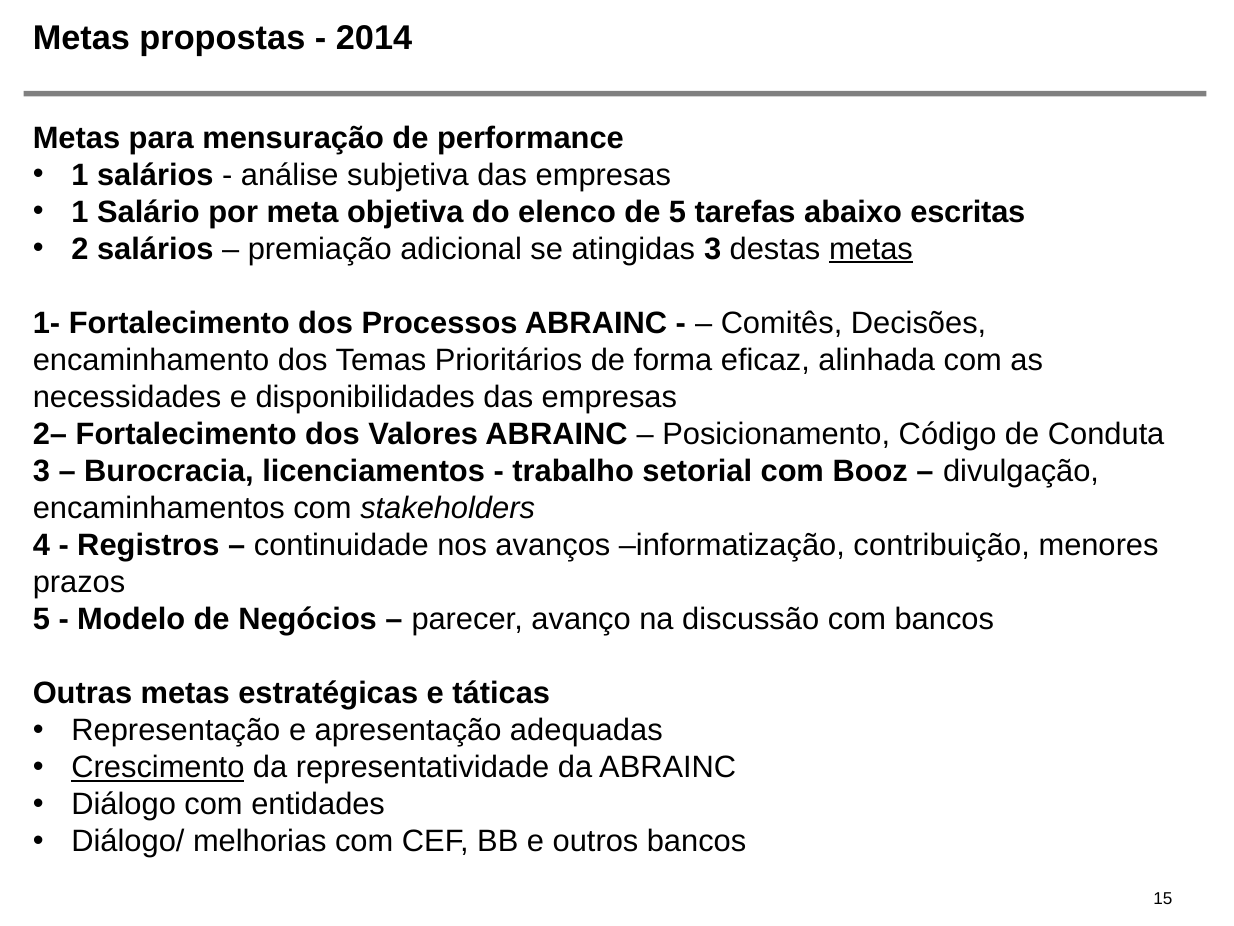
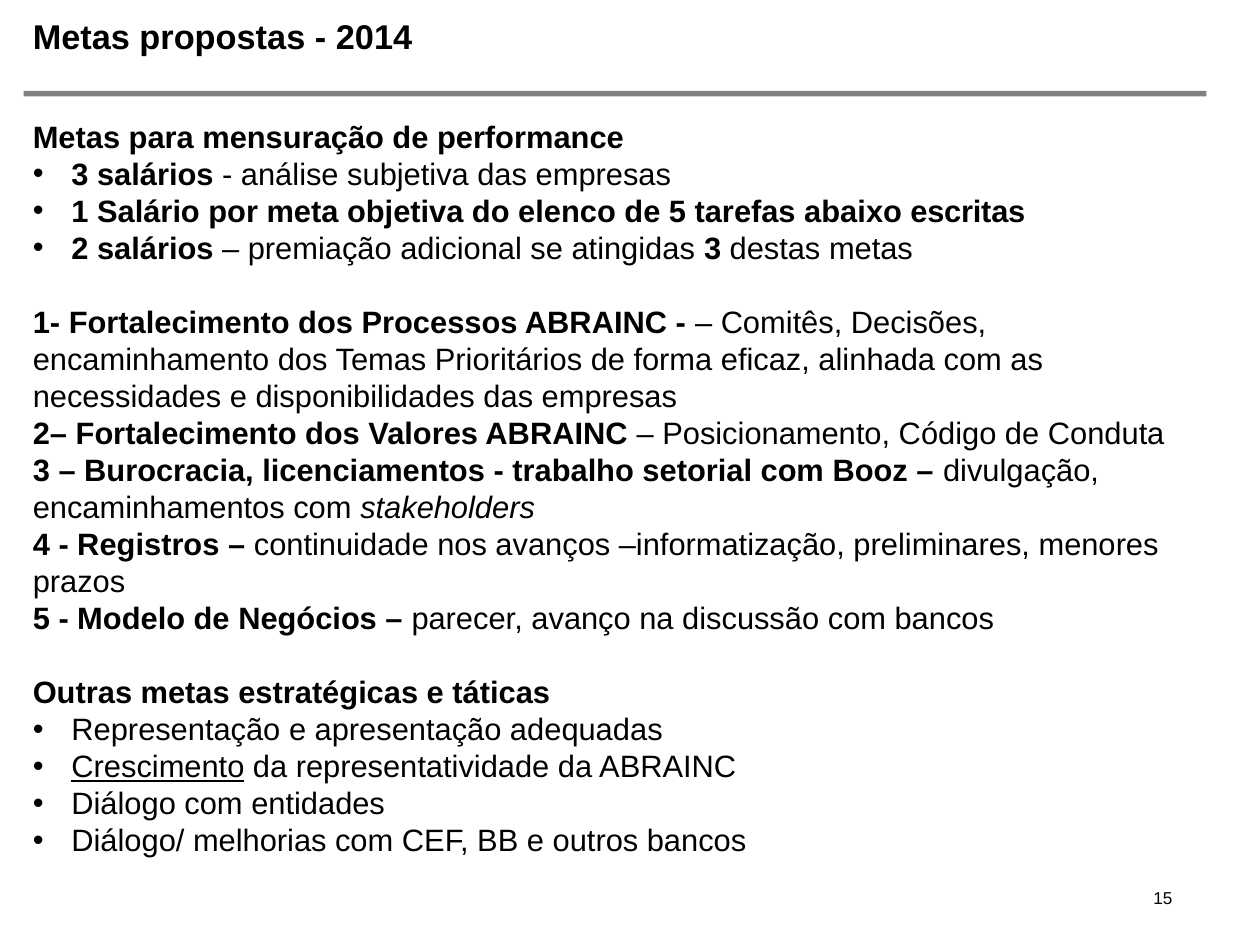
1: 1 -> 3 (80, 175)
metas underline: present -> none (871, 249)
contribuição: contribuição -> preliminares (942, 545)
